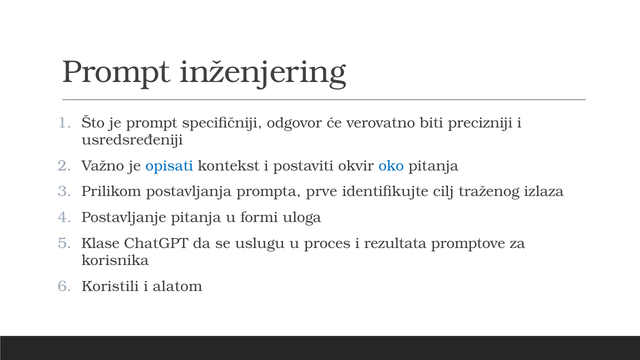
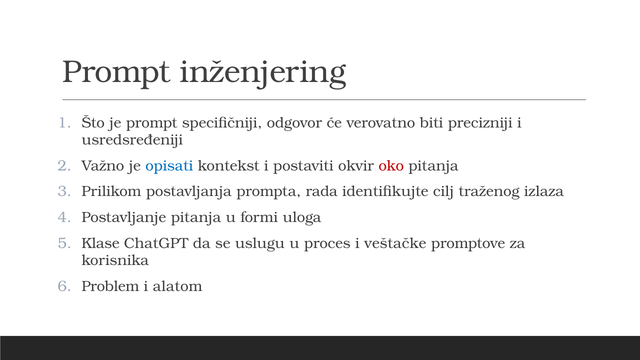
oko colour: blue -> red (391, 166)
prve: prve -> rada (322, 192)
rezultata: rezultata -> veštačke (395, 243)
Koristili: Koristili -> Problem (110, 286)
